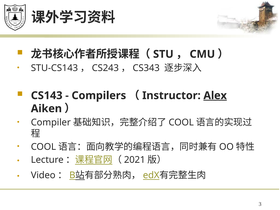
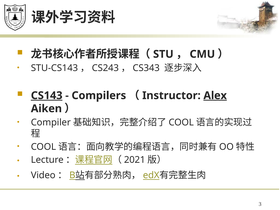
CS143 underline: none -> present (47, 96)
